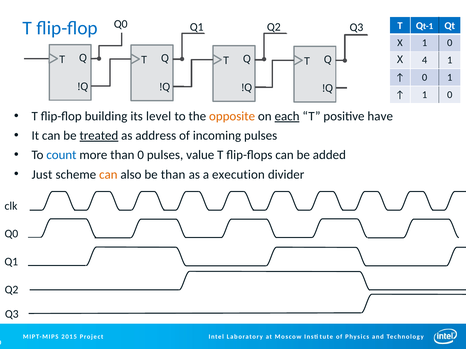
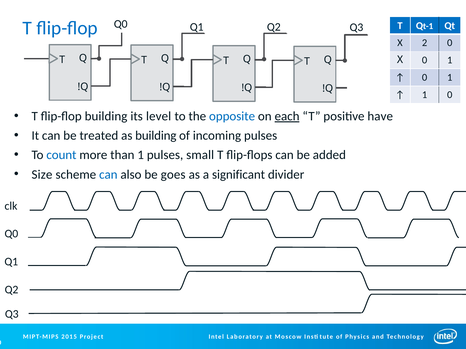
X 1: 1 -> 2 (425, 43)
X 4: 4 -> 0 (425, 60)
opposite colour: orange -> blue (232, 116)
treated underline: present -> none (99, 136)
as address: address -> building (156, 136)
than 0: 0 -> 1 (141, 155)
value: value -> small (200, 155)
Just: Just -> Size (42, 175)
can colour: orange -> blue (108, 175)
be than: than -> goes (173, 175)
execution: execution -> significant (239, 175)
